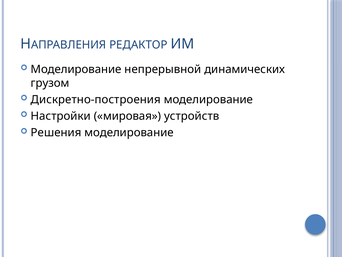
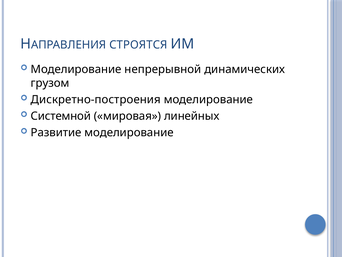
РЕДАКТОР: РЕДАКТОР -> СТРОЯТСЯ (138, 45)
Настройки: Настройки -> Системной (61, 116)
устройств: устройств -> линейных (192, 116)
Решения: Решения -> Развитие (56, 132)
